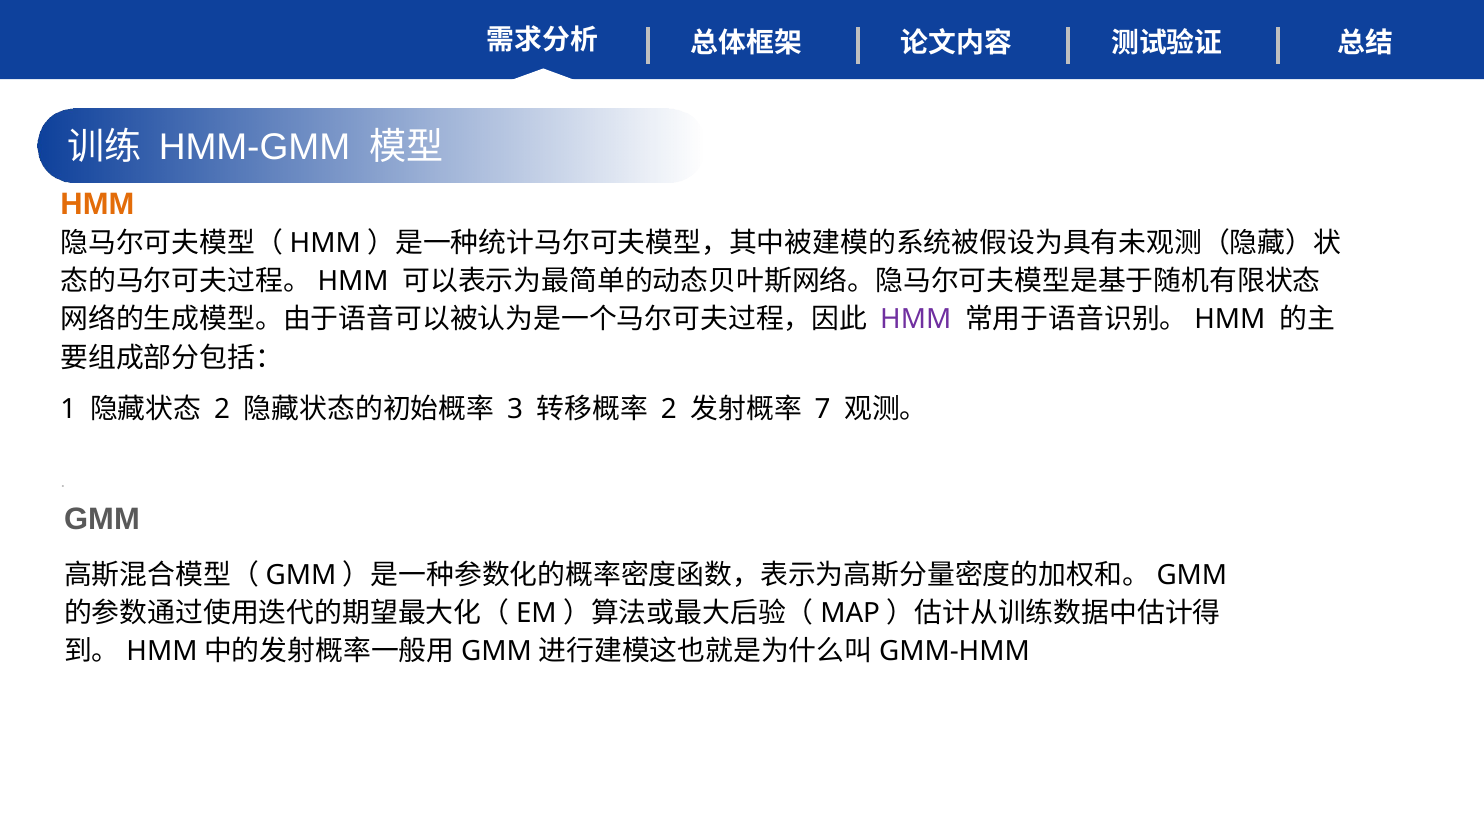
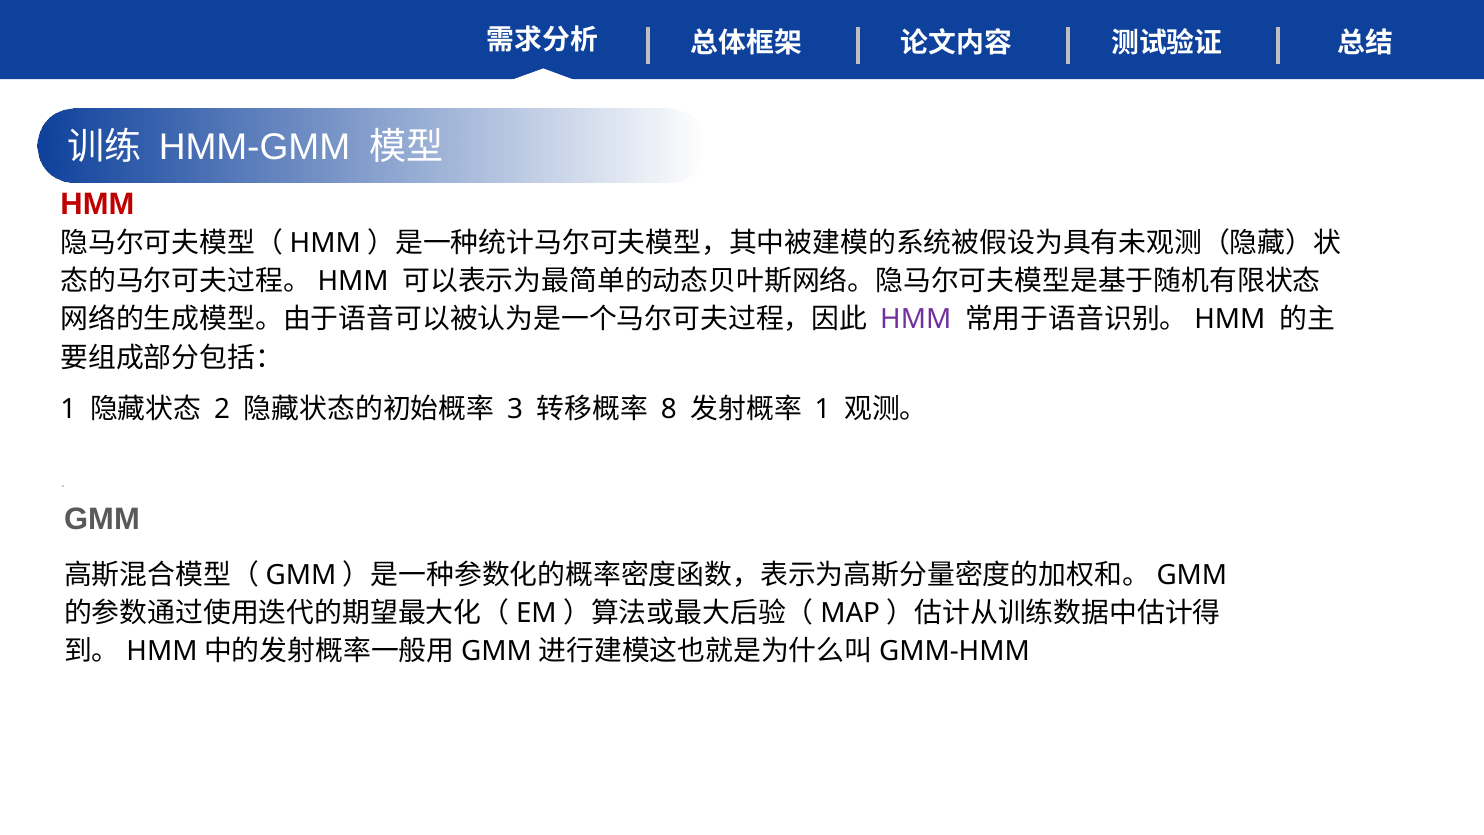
HMM colour: orange -> red (97, 204)
2: 2 -> 8 (669, 409)
7: 7 -> 1 (823, 409)
